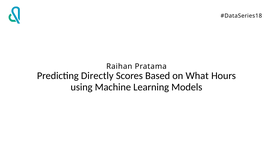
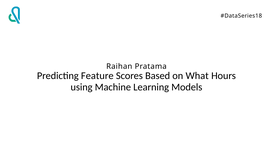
Directly: Directly -> Feature (97, 76)
